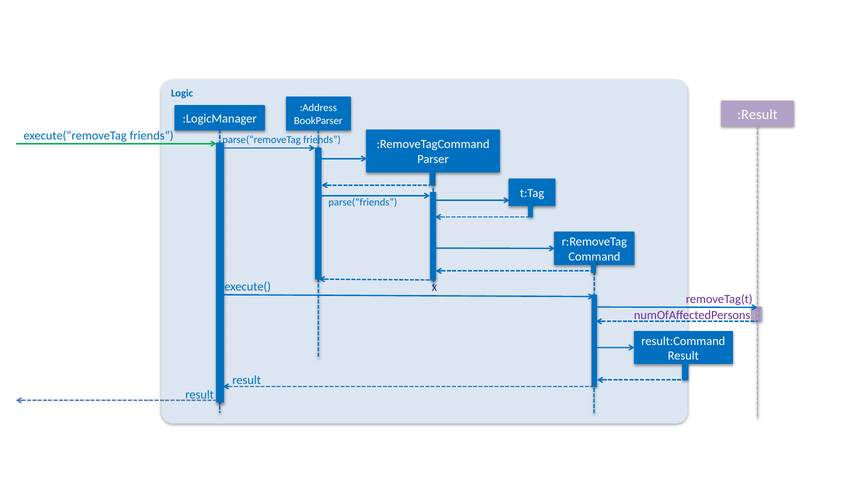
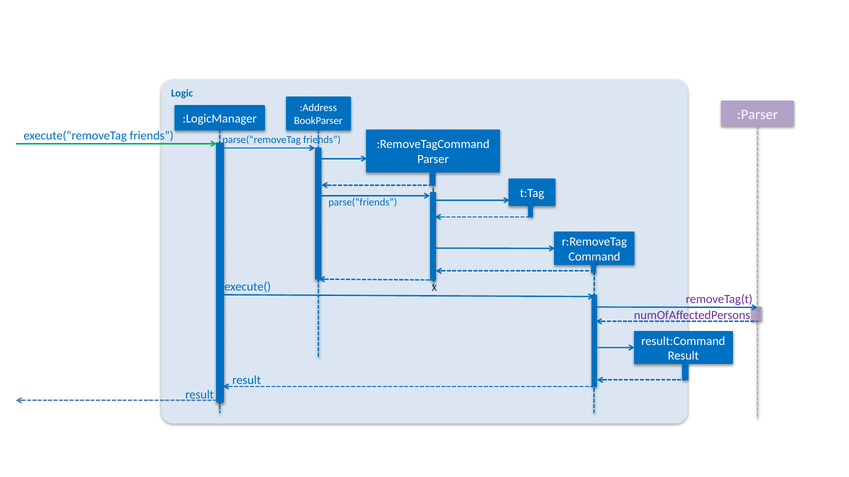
:Result: :Result -> :Parser (757, 115)
